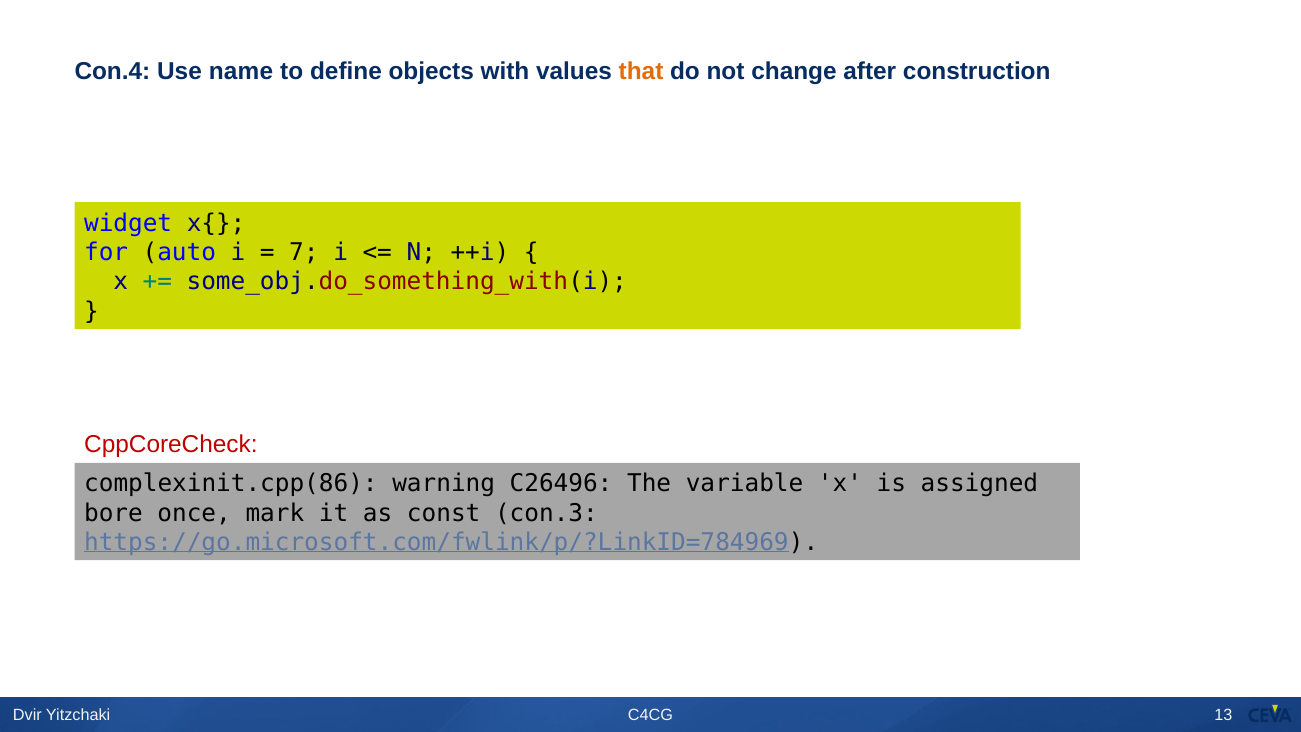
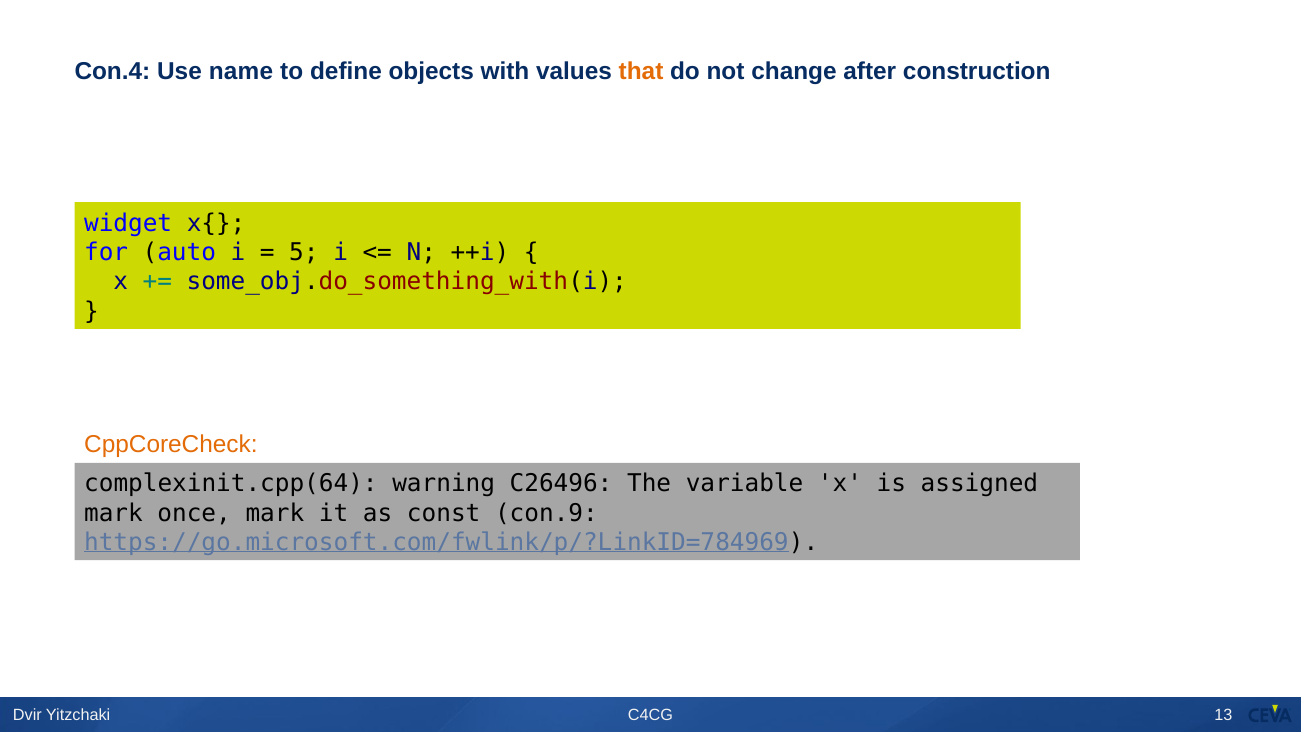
7: 7 -> 5 (304, 253)
CppCoreCheck colour: red -> orange (171, 444)
complexinit.cpp(86: complexinit.cpp(86 -> complexinit.cpp(64 (231, 484)
bore: bore -> mark (113, 513)
con.3: con.3 -> con.9 (546, 513)
